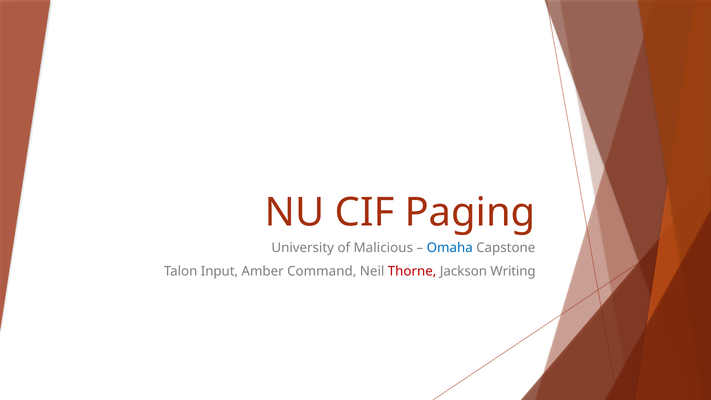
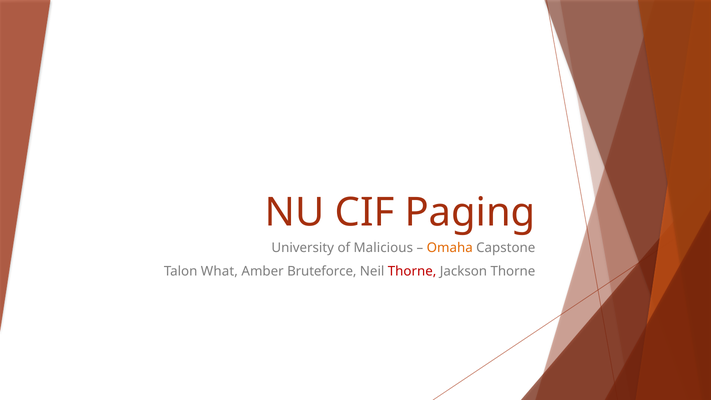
Omaha colour: blue -> orange (450, 248)
Input: Input -> What (219, 271)
Command: Command -> Bruteforce (322, 271)
Jackson Writing: Writing -> Thorne (513, 271)
